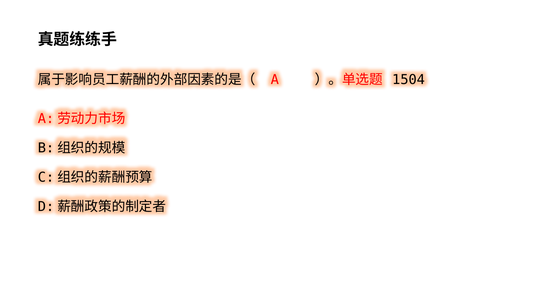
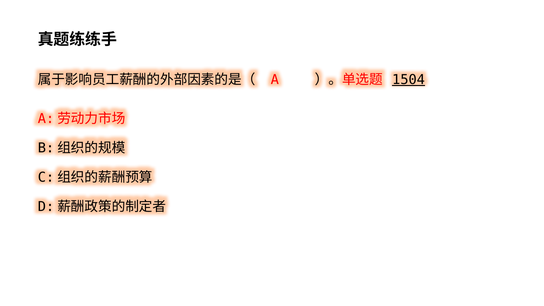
1504 underline: none -> present (409, 80)
